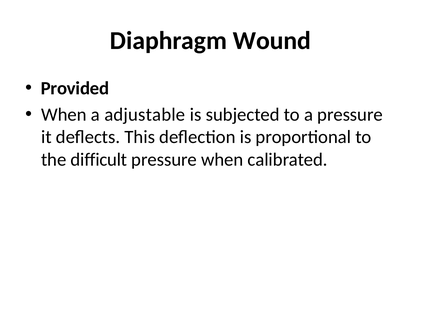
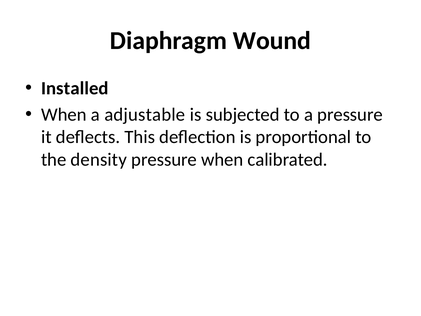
Provided: Provided -> Installed (75, 88)
difficult: difficult -> density (99, 159)
